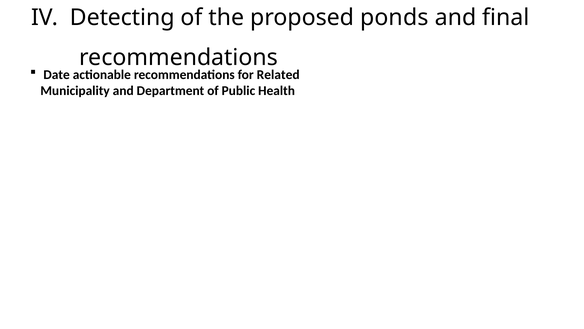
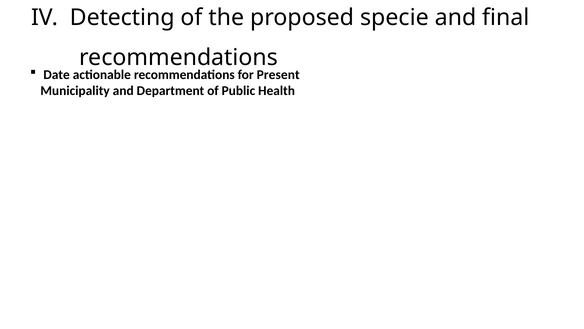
ponds: ponds -> specie (394, 17)
Related: Related -> Present (278, 74)
